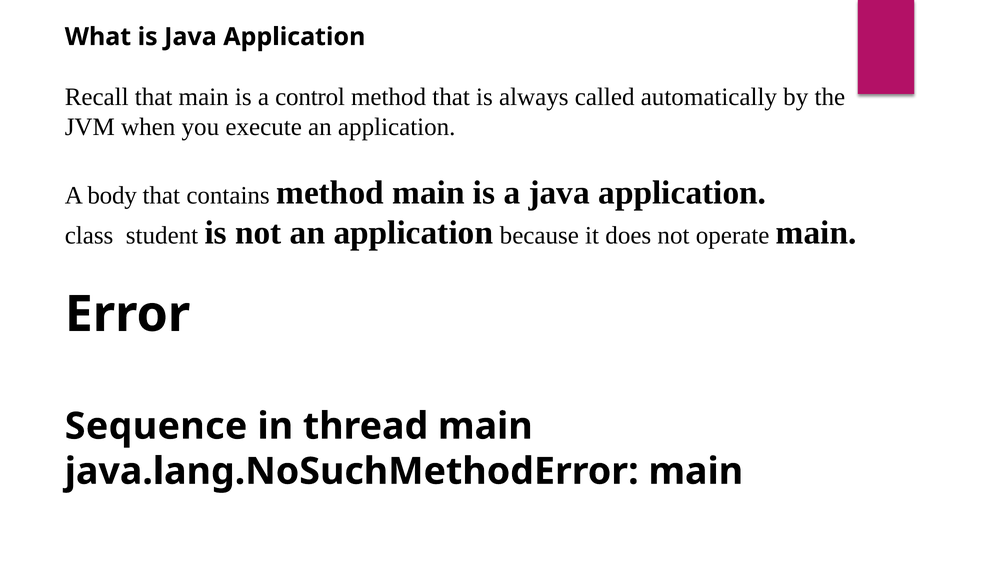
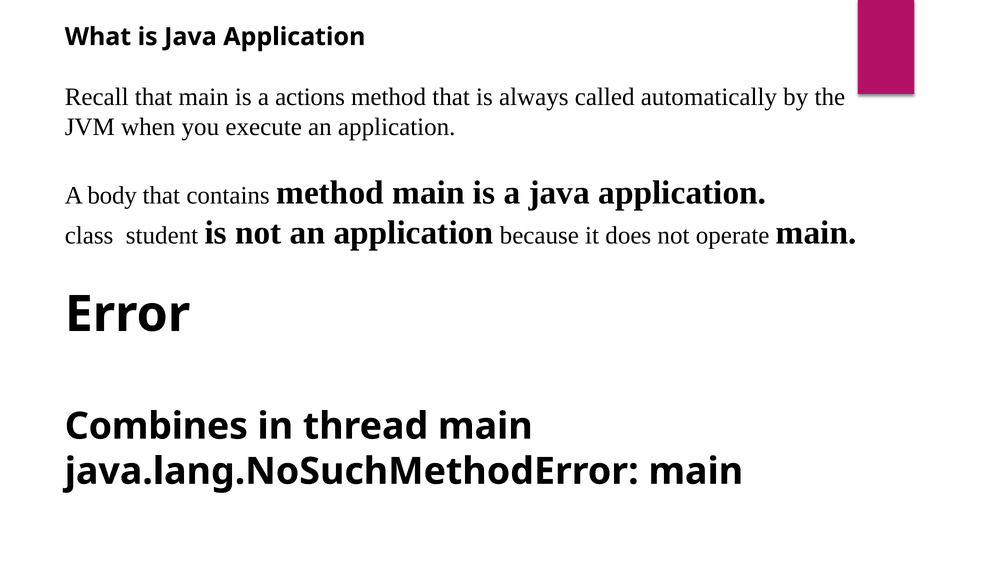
control: control -> actions (310, 97)
Sequence: Sequence -> Combines (156, 426)
